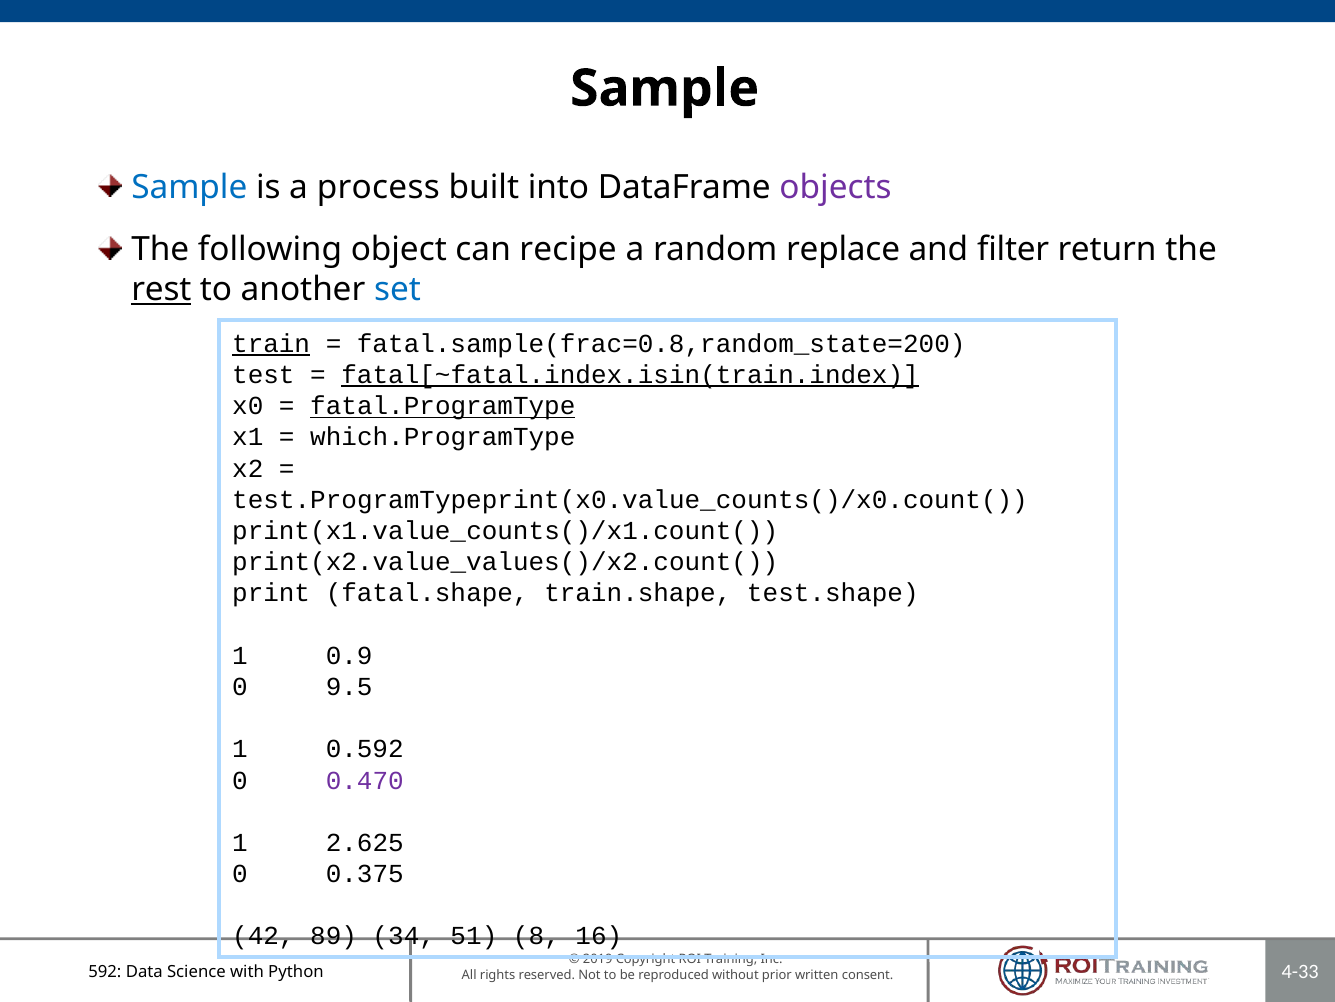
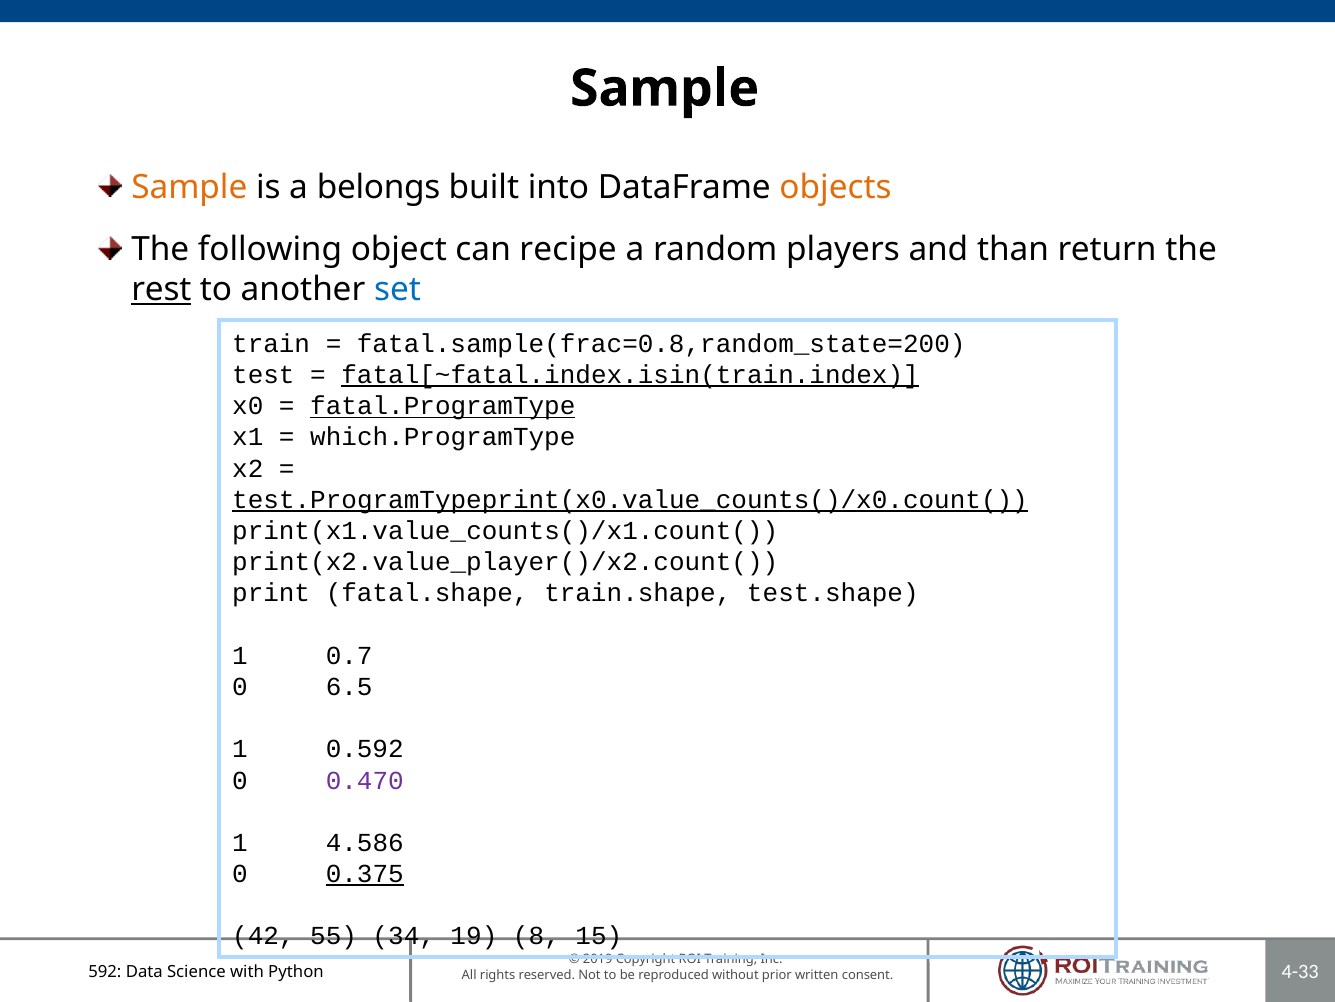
Sample colour: blue -> orange (189, 187)
process: process -> belongs (379, 187)
objects colour: purple -> orange (836, 187)
replace: replace -> players (843, 250)
filter: filter -> than (1013, 250)
train underline: present -> none (271, 344)
test.ProgramTypeprint(x0.value_counts()/x0.count( underline: none -> present (630, 499)
print(x2.value_values()/x2.count(: print(x2.value_values()/x2.count( -> print(x2.value_player()/x2.count( (505, 562)
0.9: 0.9 -> 0.7 (349, 655)
9.5: 9.5 -> 6.5 (349, 686)
2.625: 2.625 -> 4.586 (365, 842)
0.375 underline: none -> present (365, 873)
89: 89 -> 55 (334, 936)
51: 51 -> 19 (474, 936)
16: 16 -> 15 (599, 936)
